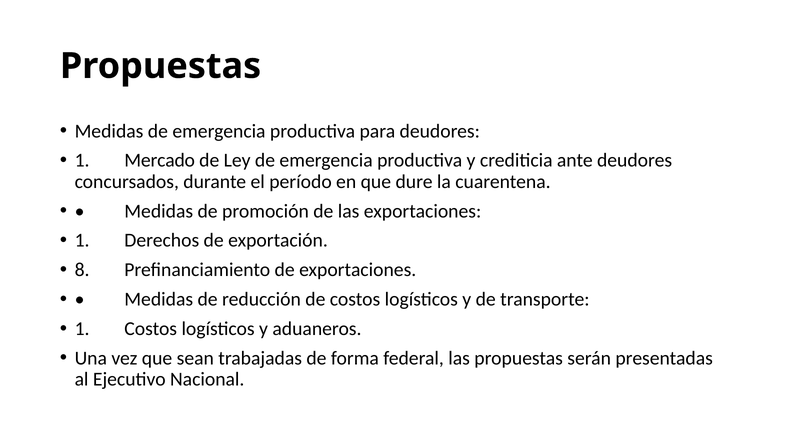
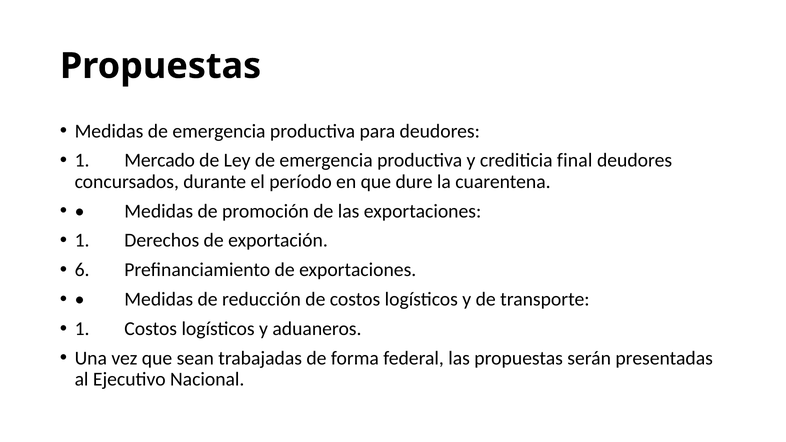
ante: ante -> final (575, 161)
8: 8 -> 6 (82, 270)
